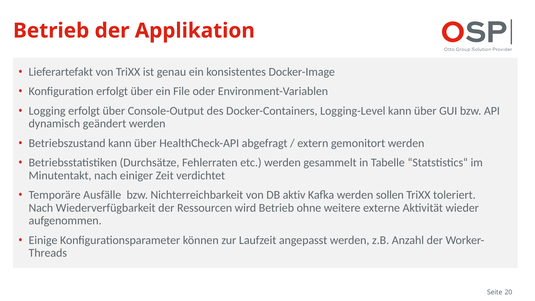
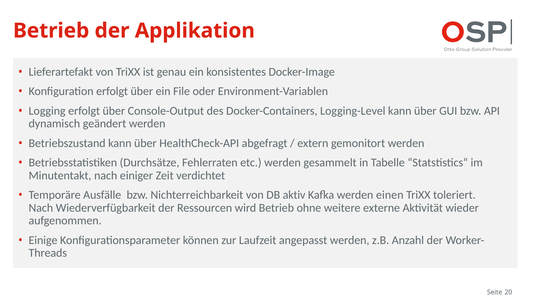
sollen: sollen -> einen (390, 195)
